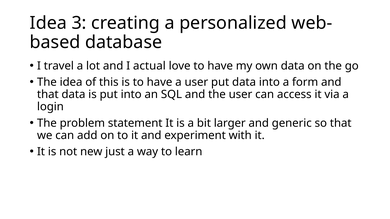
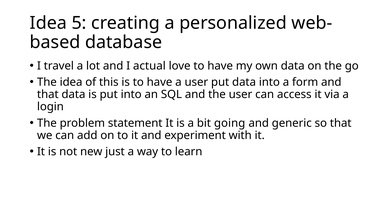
3: 3 -> 5 (79, 23)
larger: larger -> going (230, 123)
